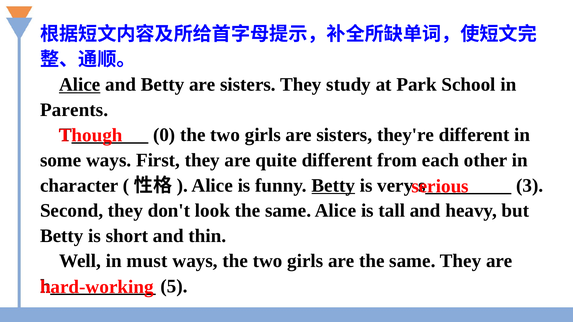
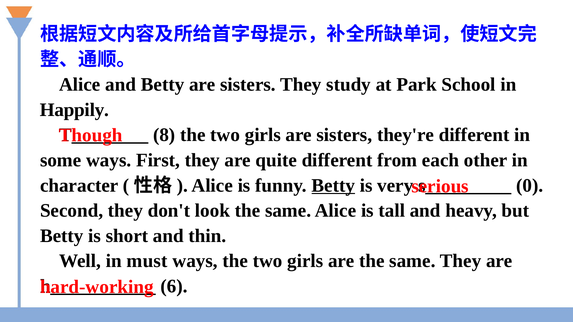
Alice underline: present -> none (80, 85)
Parents: Parents -> Happily (74, 110)
0: 0 -> 8 (164, 135)
3: 3 -> 0 (530, 186)
5: 5 -> 6 (174, 286)
